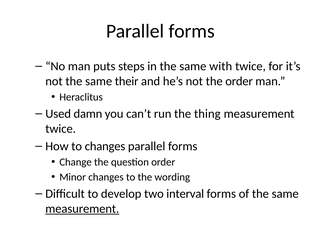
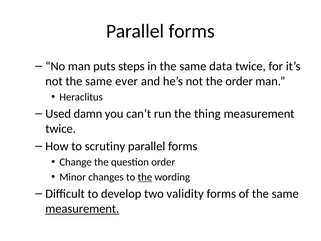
with: with -> data (221, 66)
their: their -> ever (127, 81)
to changes: changes -> scrutiny (105, 146)
the underline: none -> present (145, 177)
interval: interval -> validity (185, 194)
